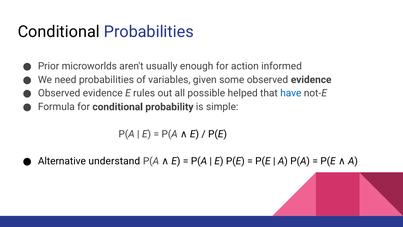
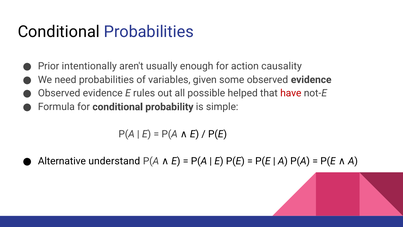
microworlds: microworlds -> intentionally (89, 66)
informed: informed -> causality (282, 66)
have colour: blue -> red (291, 93)
